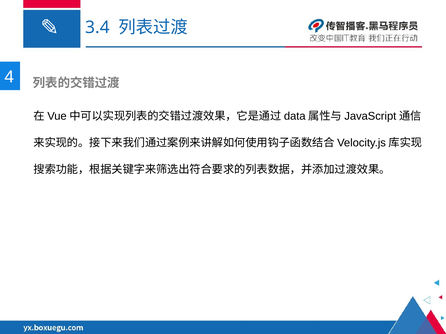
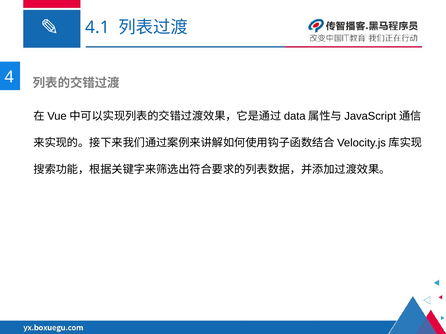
3.4: 3.4 -> 4.1 (98, 28)
